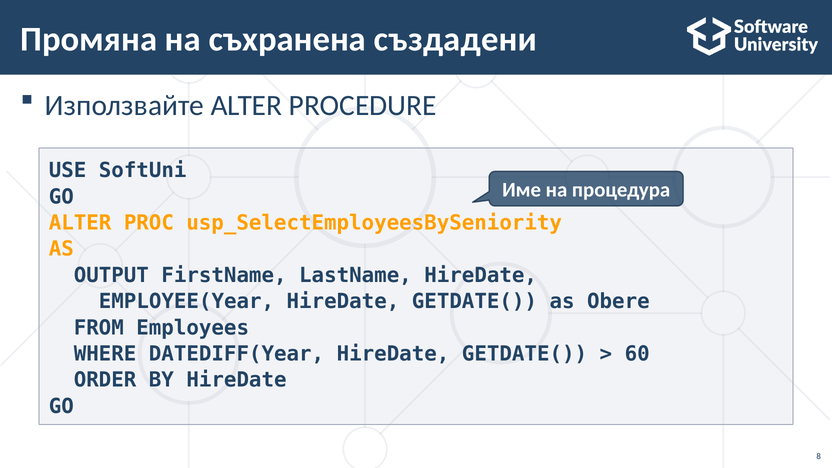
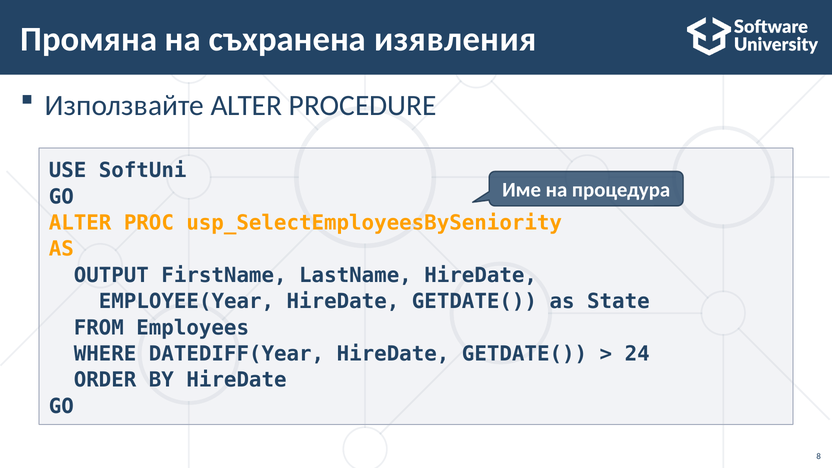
създадени: създадени -> изявления (455, 39)
Obere: Obere -> State (618, 301)
60: 60 -> 24 (637, 354)
